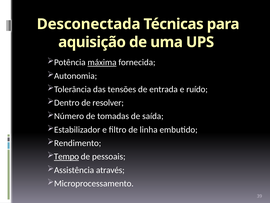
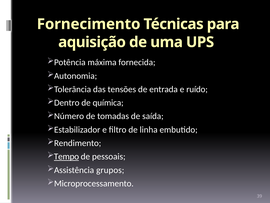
Desconectada: Desconectada -> Fornecimento (89, 24)
máxima underline: present -> none (102, 62)
resolver: resolver -> química (108, 102)
através: através -> grupos (110, 170)
